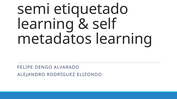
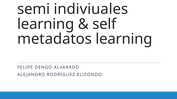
etiquetado: etiquetado -> indiviuales (91, 9)
